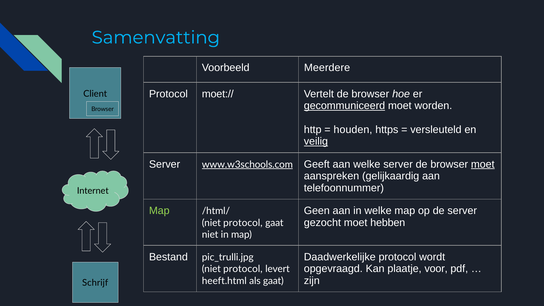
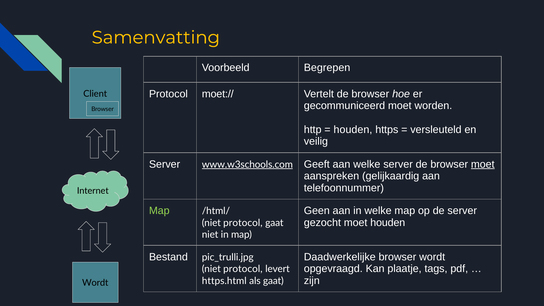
Samenvatting colour: light blue -> yellow (156, 38)
Meerdere: Meerdere -> Begrepen (327, 68)
gecommuniceerd underline: present -> none (344, 106)
veilig underline: present -> none (316, 141)
moet hebben: hebben -> houden (388, 223)
Daadwerkelijke protocol: protocol -> browser (397, 257)
voor: voor -> tags (436, 269)
heeft.html: heeft.html -> https.html (224, 281)
Schrijf: Schrijf -> Wordt (95, 283)
